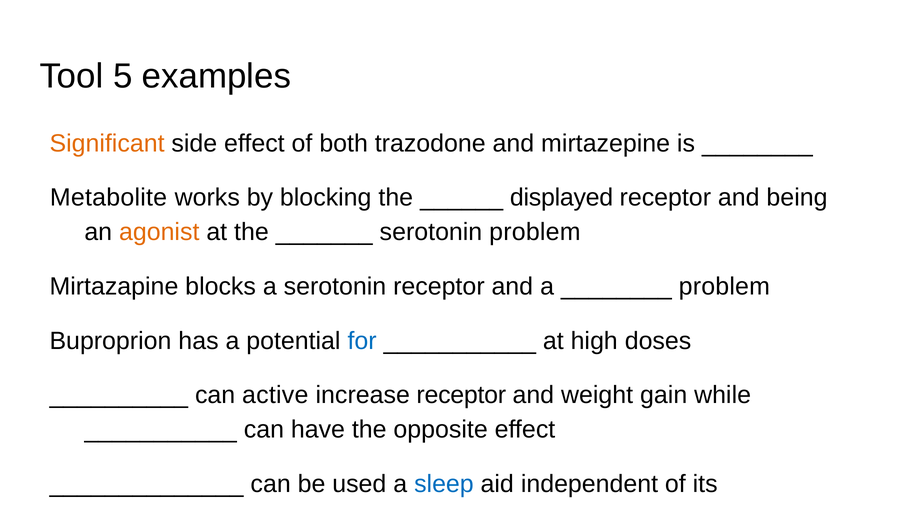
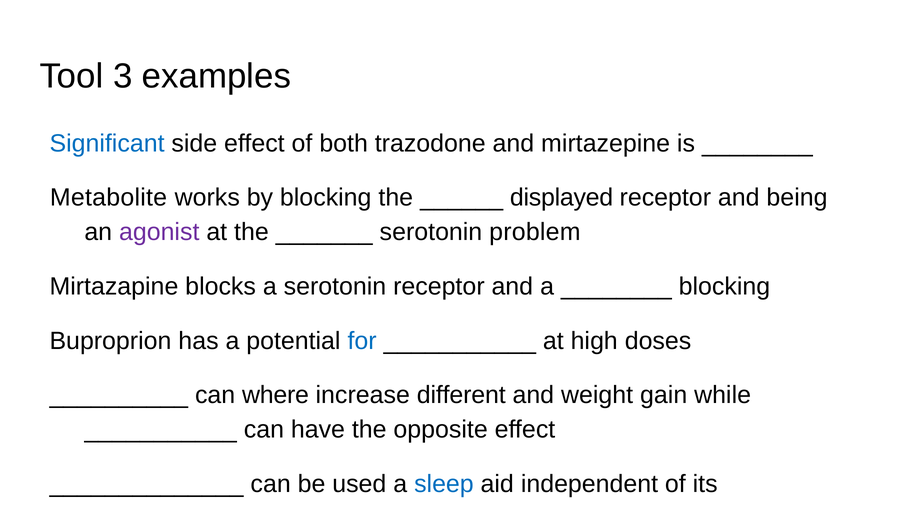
5: 5 -> 3 (123, 76)
Significant colour: orange -> blue (107, 143)
agonist colour: orange -> purple (159, 232)
problem: problem -> blocking (724, 286)
active: active -> where (276, 395)
increase receptor: receptor -> different (461, 395)
